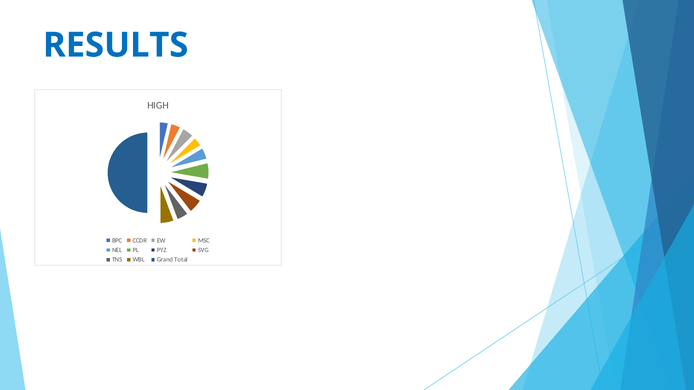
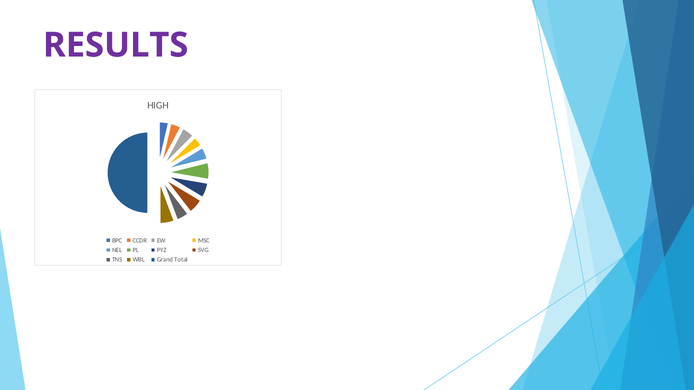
RESULTS colour: blue -> purple (116, 45)
